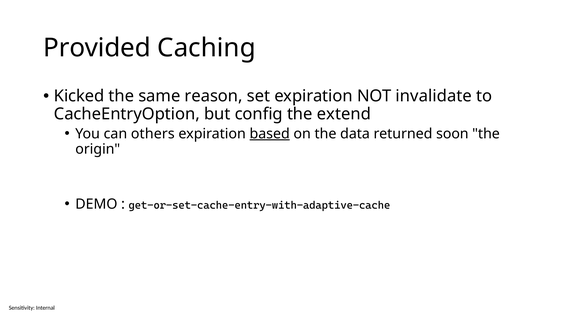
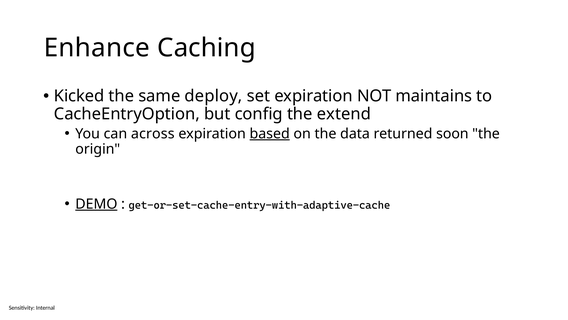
Provided: Provided -> Enhance (97, 48)
reason: reason -> deploy (214, 96)
invalidate: invalidate -> maintains (434, 96)
others: others -> across (153, 134)
DEMO underline: none -> present (96, 204)
